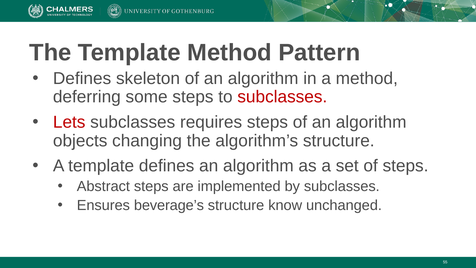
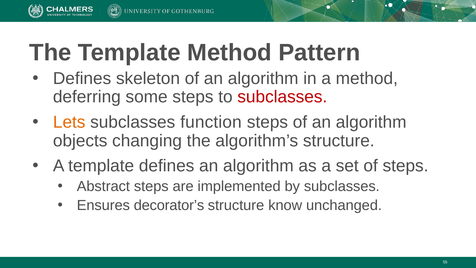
Lets colour: red -> orange (69, 122)
requires: requires -> function (211, 122)
beverage’s: beverage’s -> decorator’s (169, 205)
